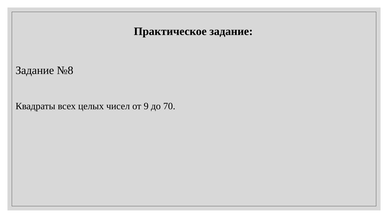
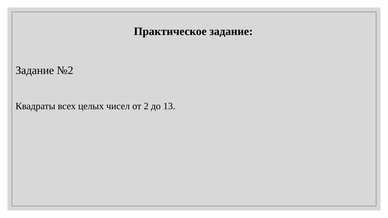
№8: №8 -> №2 (65, 70)
9: 9 -> 2 (146, 106)
70: 70 -> 13 (169, 106)
